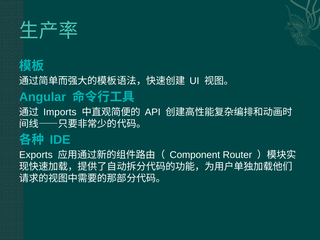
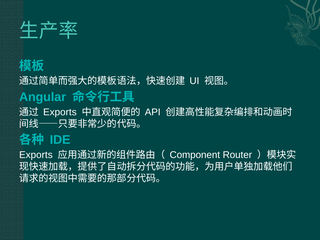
Imports: Imports -> Exports (60, 112)
